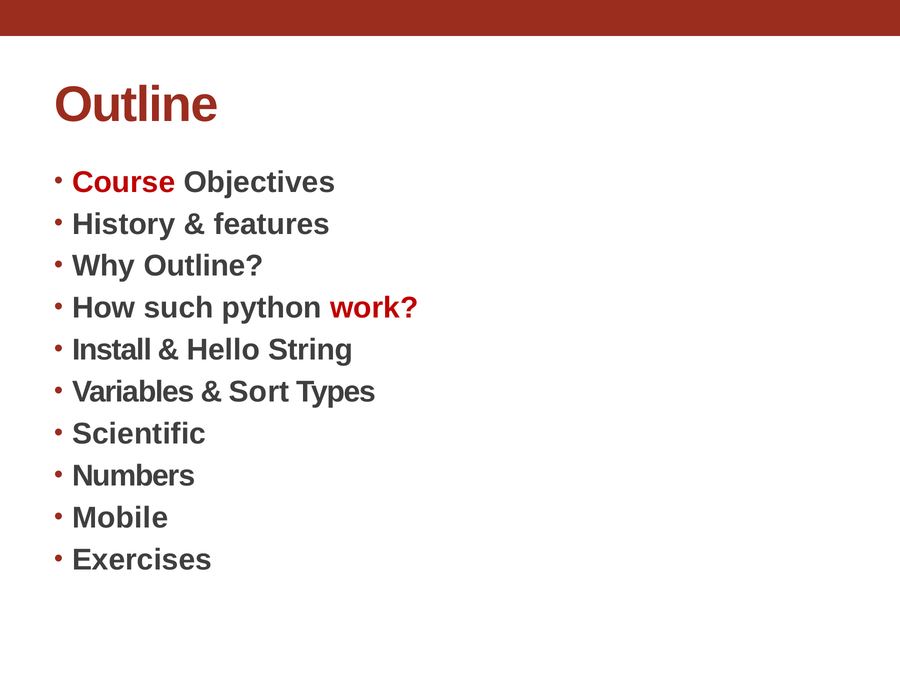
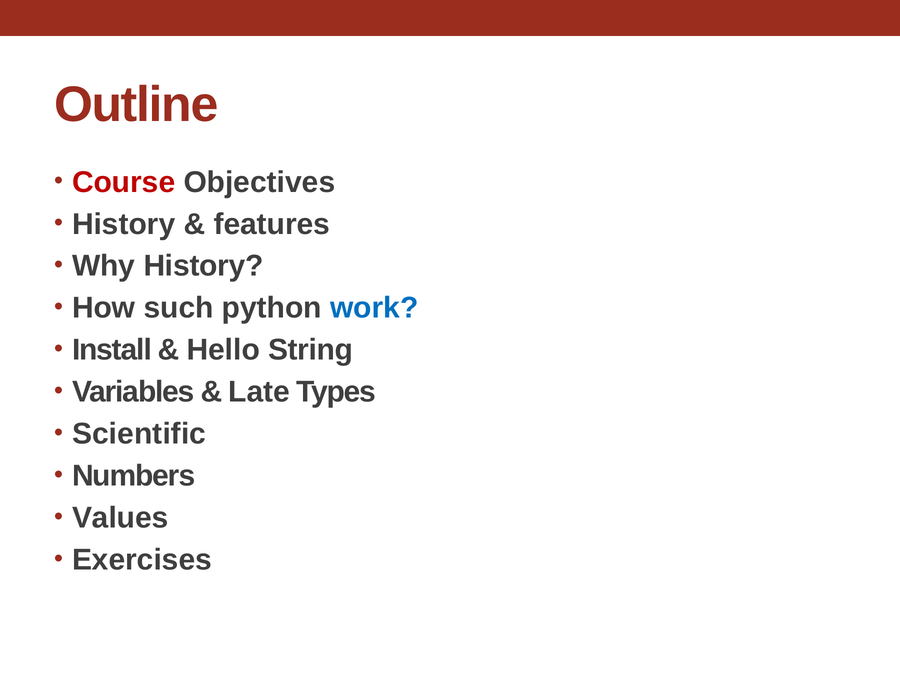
Why Outline: Outline -> History (204, 266)
work colour: red -> blue (374, 308)
Sort: Sort -> Late (259, 392)
Mobile: Mobile -> Values (120, 518)
